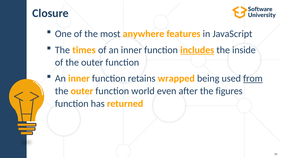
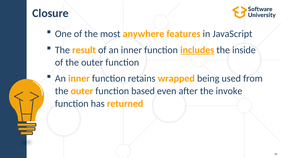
times: times -> result (84, 50)
from underline: present -> none (253, 79)
world: world -> based (143, 91)
figures: figures -> invoke (229, 91)
